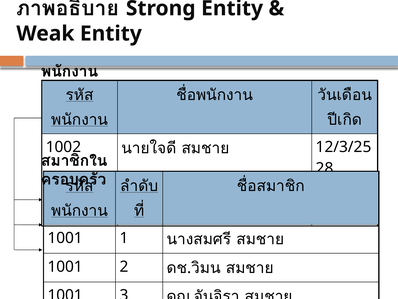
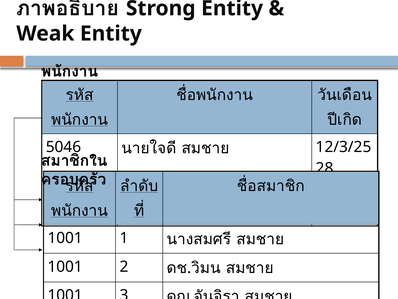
1002: 1002 -> 5046 (63, 147)
